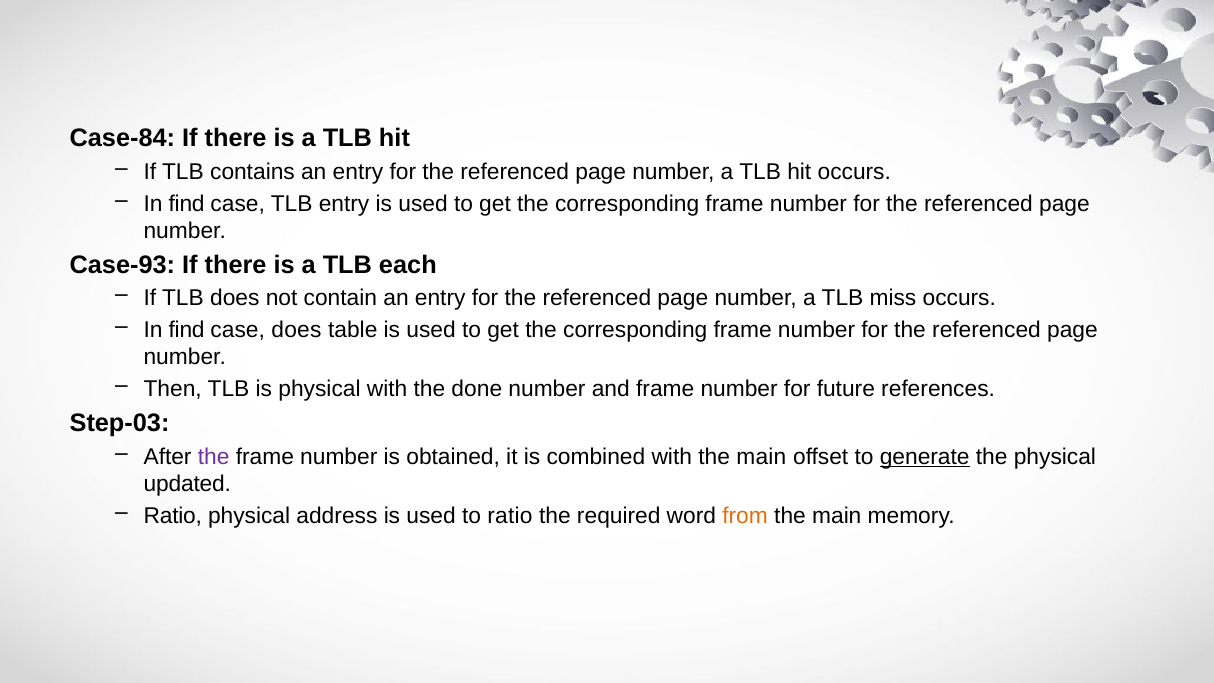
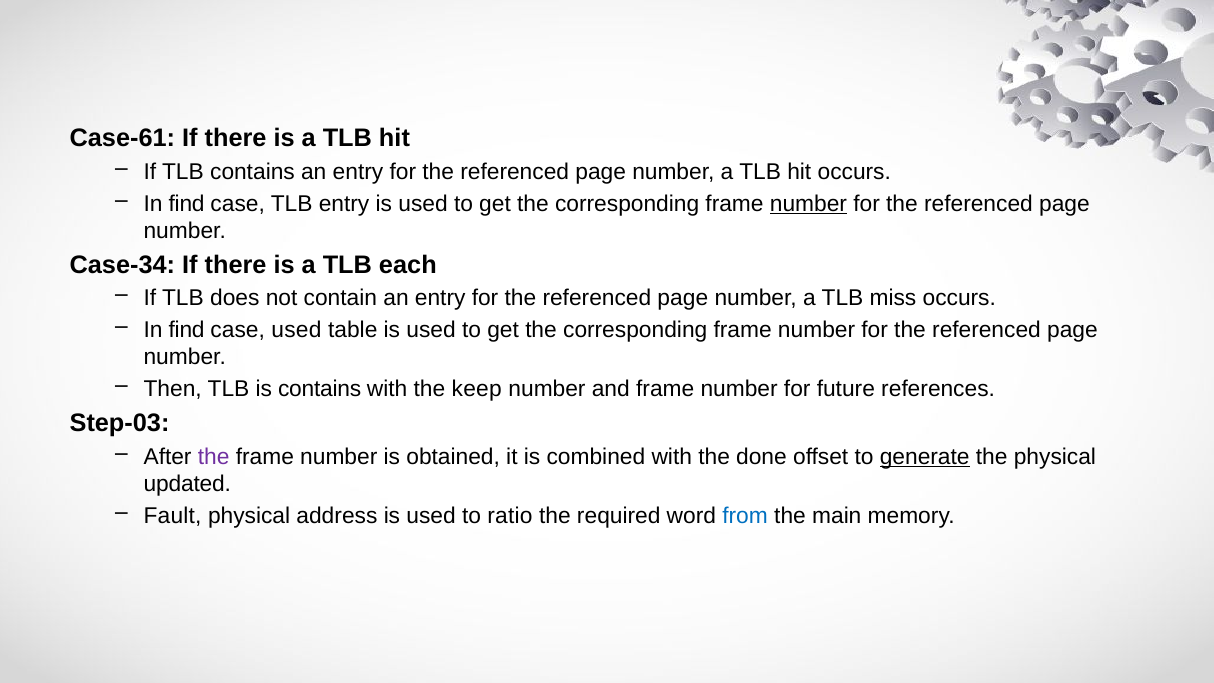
Case-84: Case-84 -> Case-61 (122, 138)
number underline: none -> present (808, 203)
Case-93: Case-93 -> Case-34 (122, 265)
case does: does -> used (296, 330)
is physical: physical -> contains (320, 389)
done: done -> keep (477, 389)
with the main: main -> done (761, 456)
Ratio: Ratio -> Fault (173, 516)
from colour: orange -> blue (745, 516)
